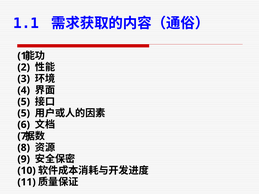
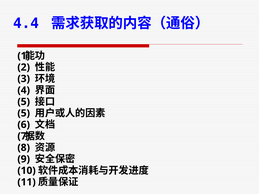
1.1: 1.1 -> 4.4 (26, 23)
